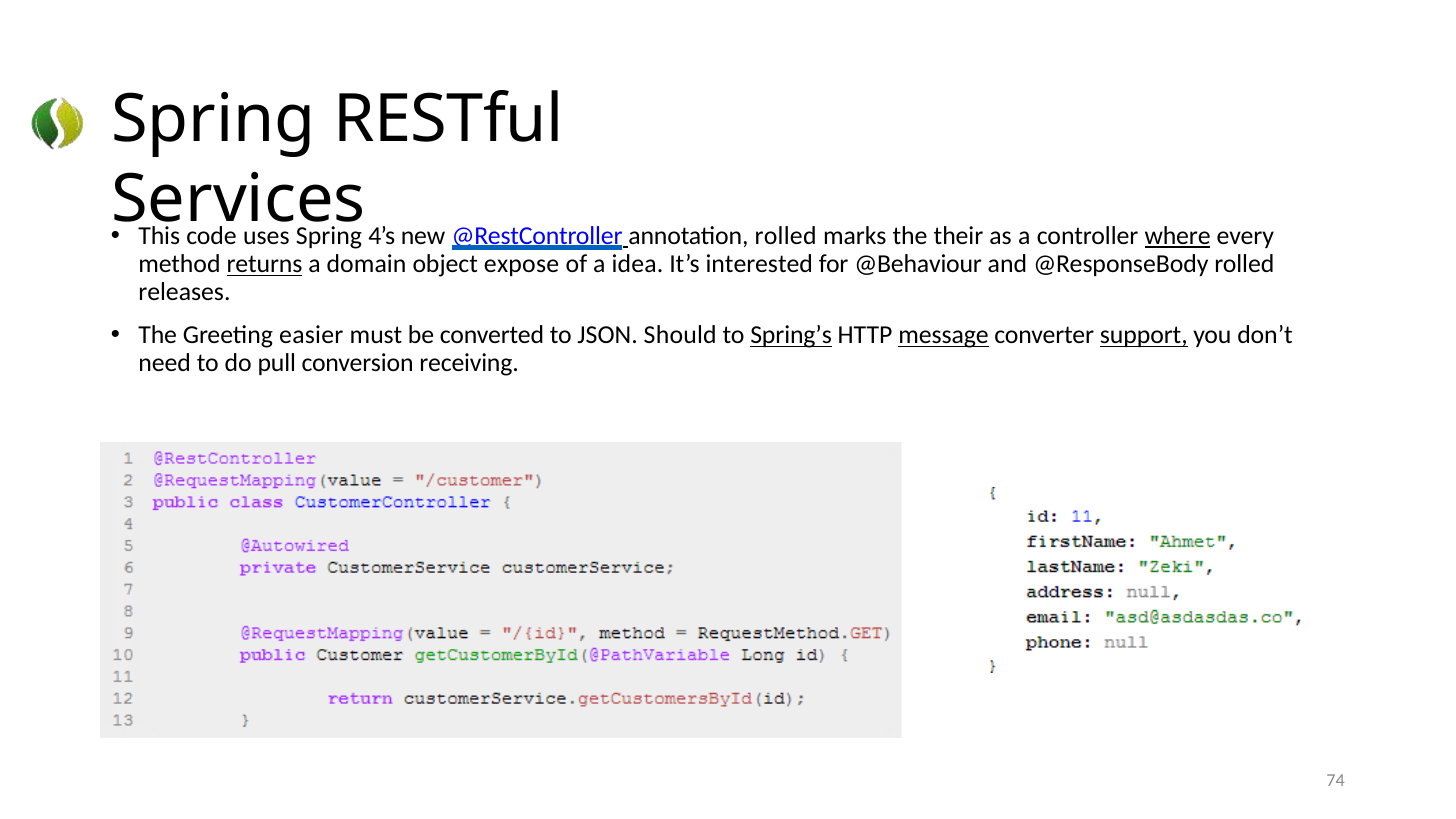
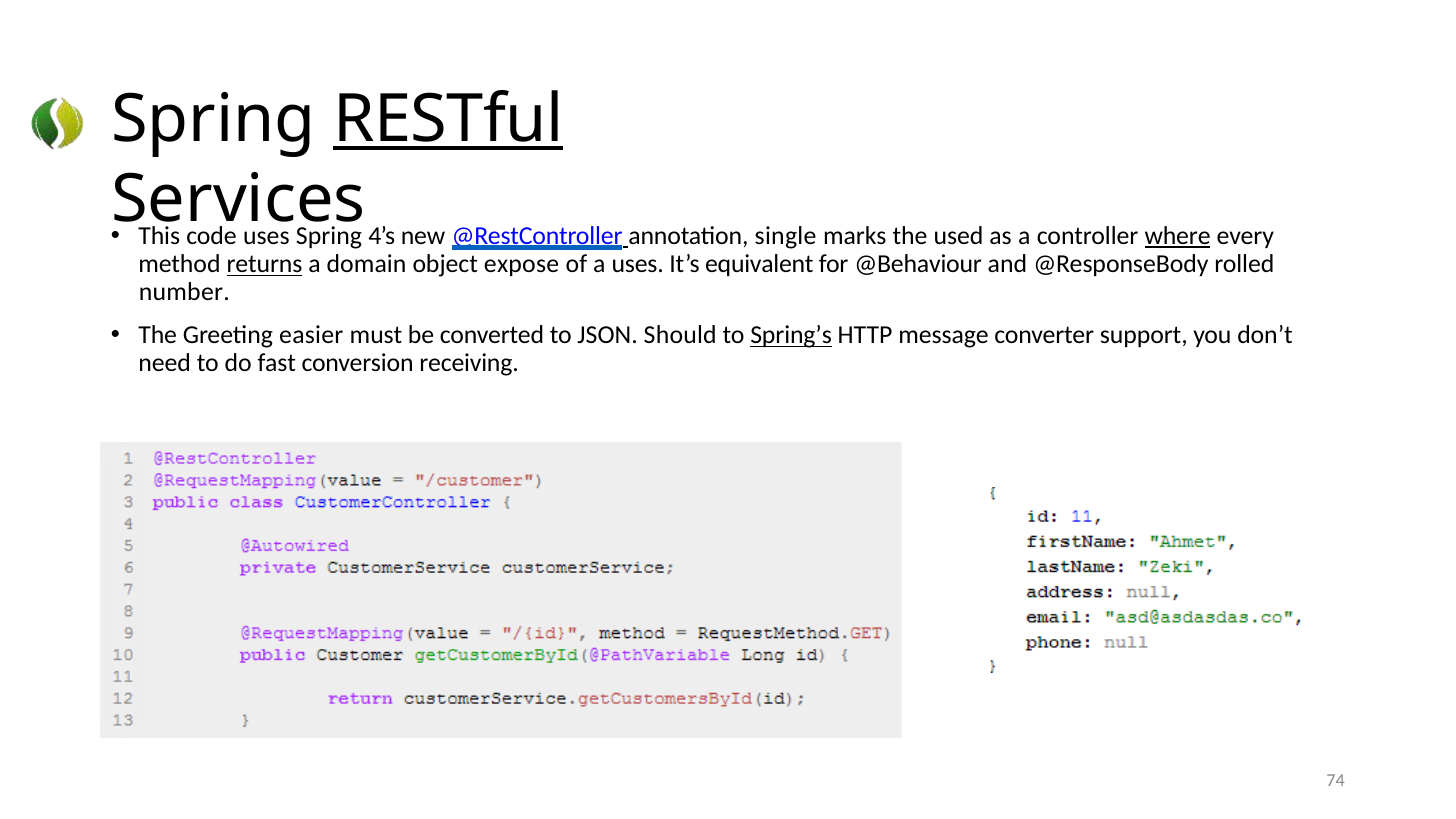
RESTful underline: none -> present (448, 119)
annotation rolled: rolled -> single (786, 236)
their: their -> used (959, 236)
a idea: idea -> uses (638, 264)
interested: interested -> equivalent (759, 264)
releases: releases -> number (184, 292)
message underline: present -> none (944, 335)
support underline: present -> none (1144, 335)
pull: pull -> fast (277, 363)
